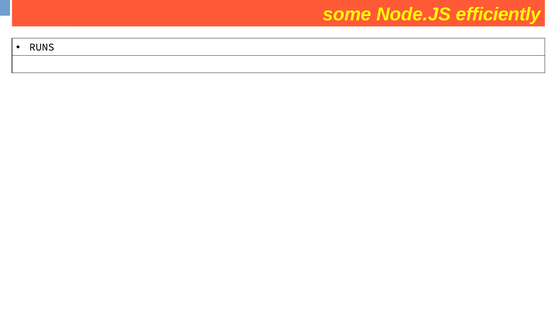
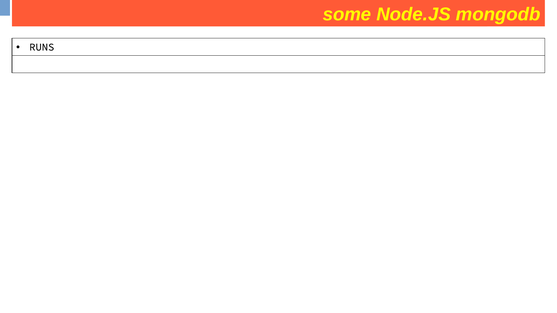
efficiently: efficiently -> mongodb (498, 14)
